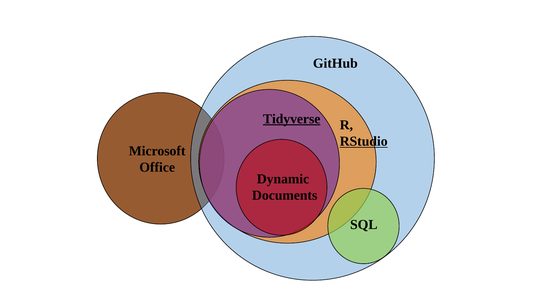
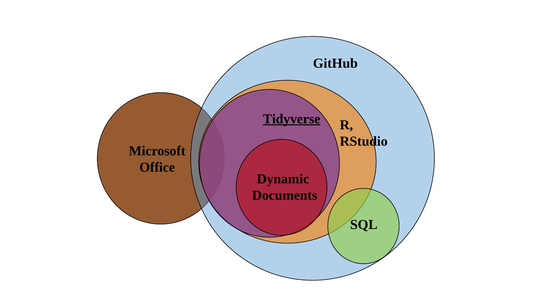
RStudio underline: present -> none (364, 141)
